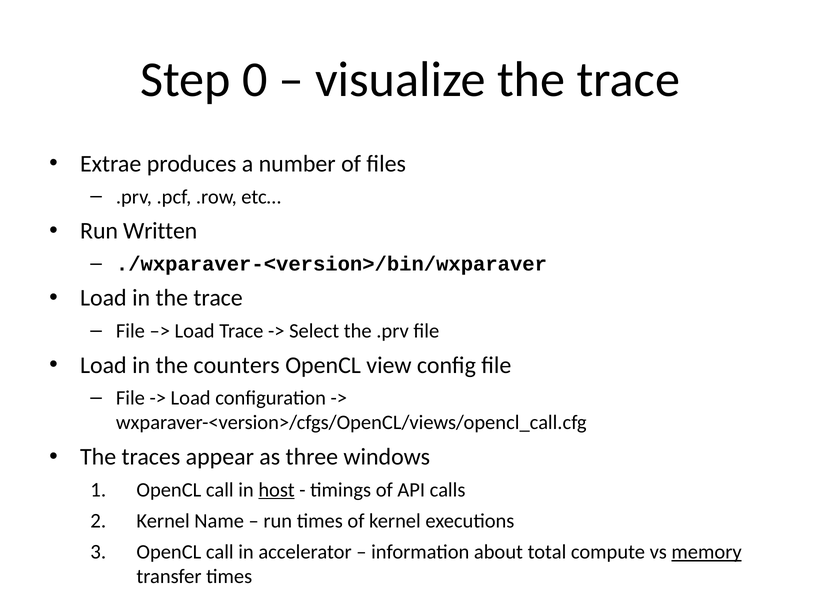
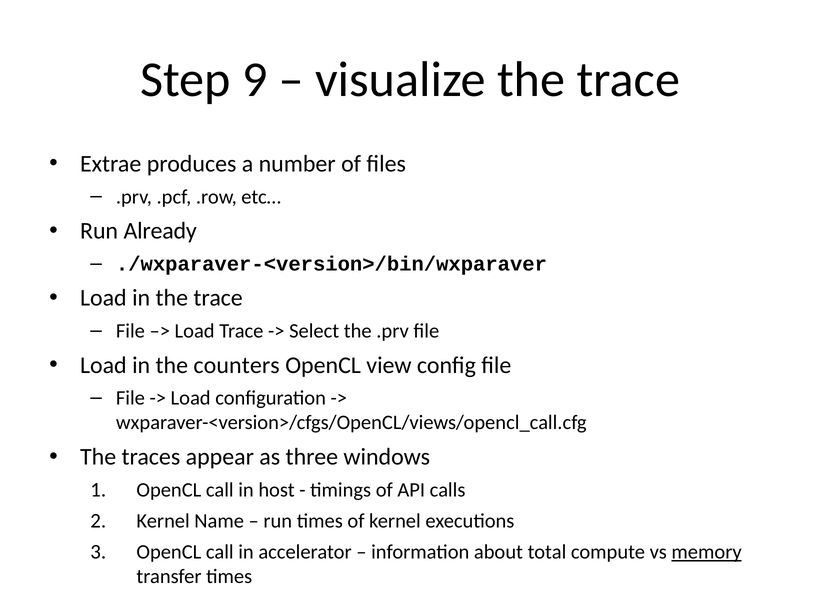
0: 0 -> 9 (255, 79)
Written: Written -> Already (160, 231)
host underline: present -> none (277, 490)
